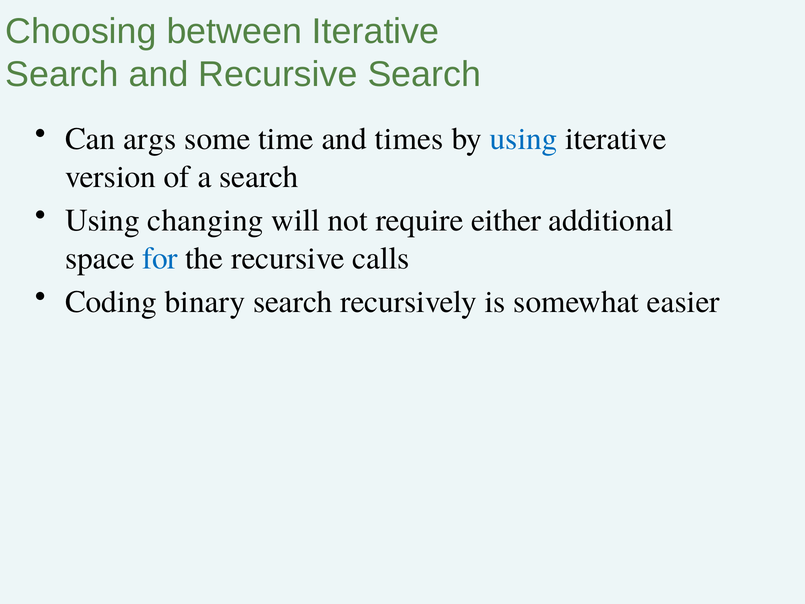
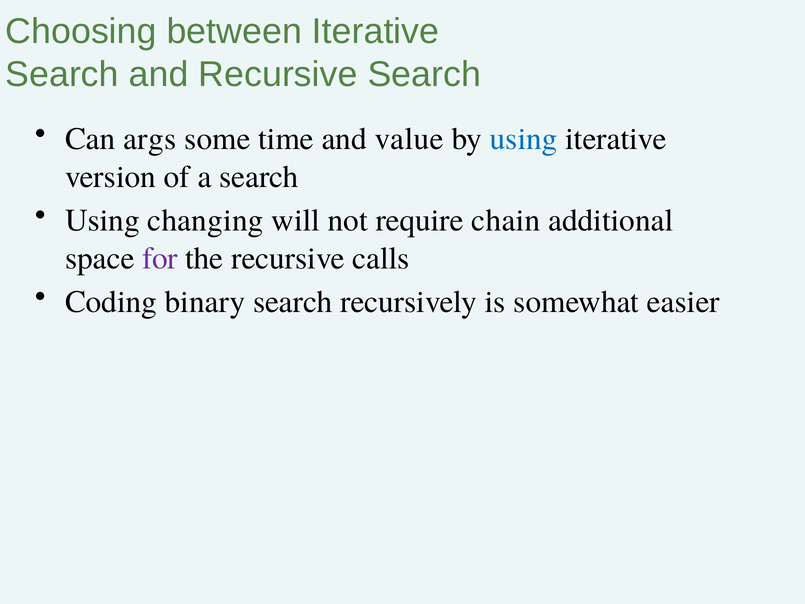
times: times -> value (409, 139)
either: either -> chain (506, 220)
for colour: blue -> purple (160, 258)
